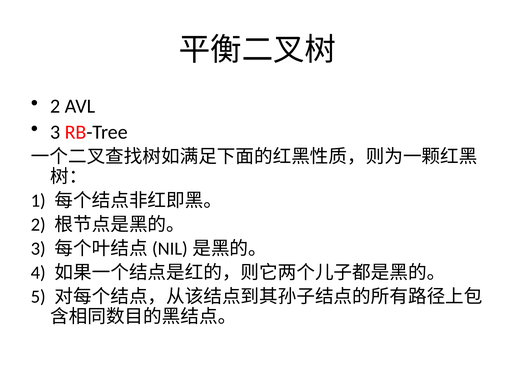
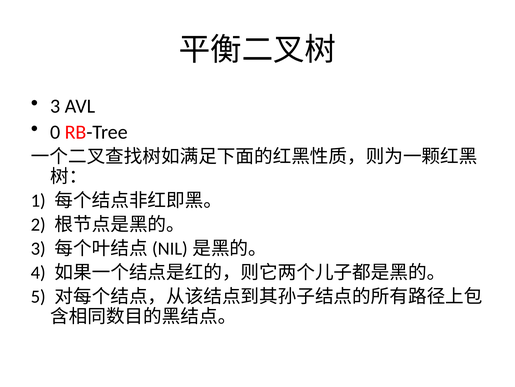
2: 2 -> 3 (55, 106)
3: 3 -> 0 (55, 132)
